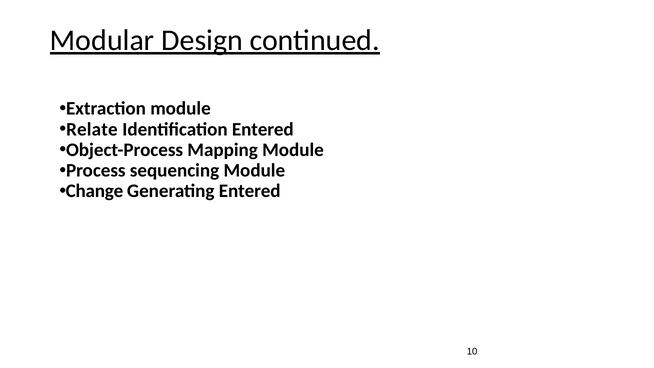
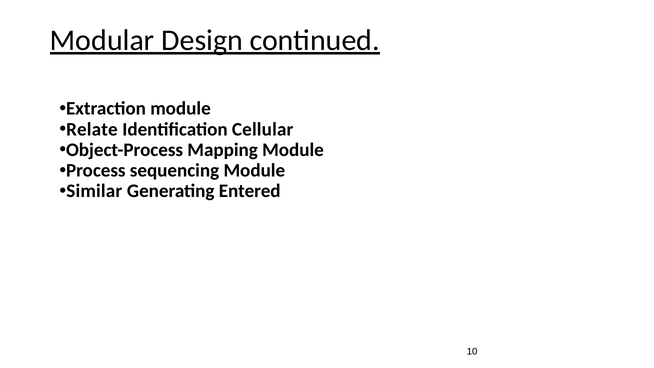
Identification Entered: Entered -> Cellular (263, 129)
Change: Change -> Similar (94, 191)
